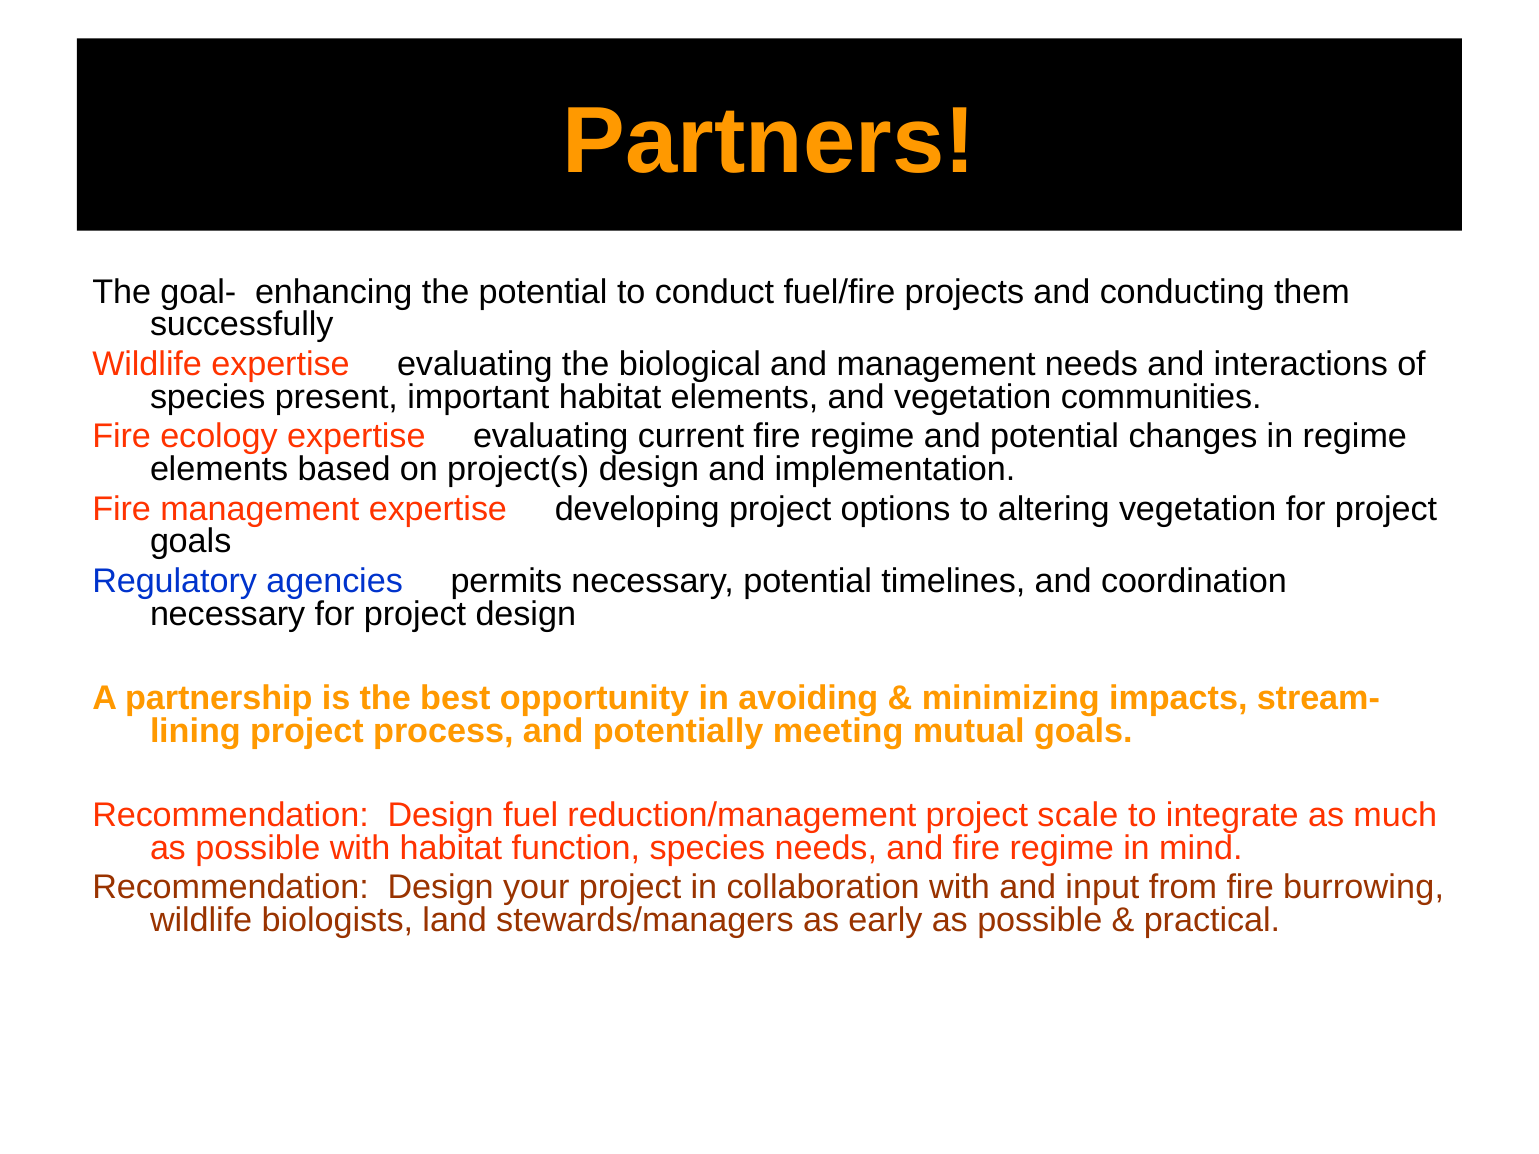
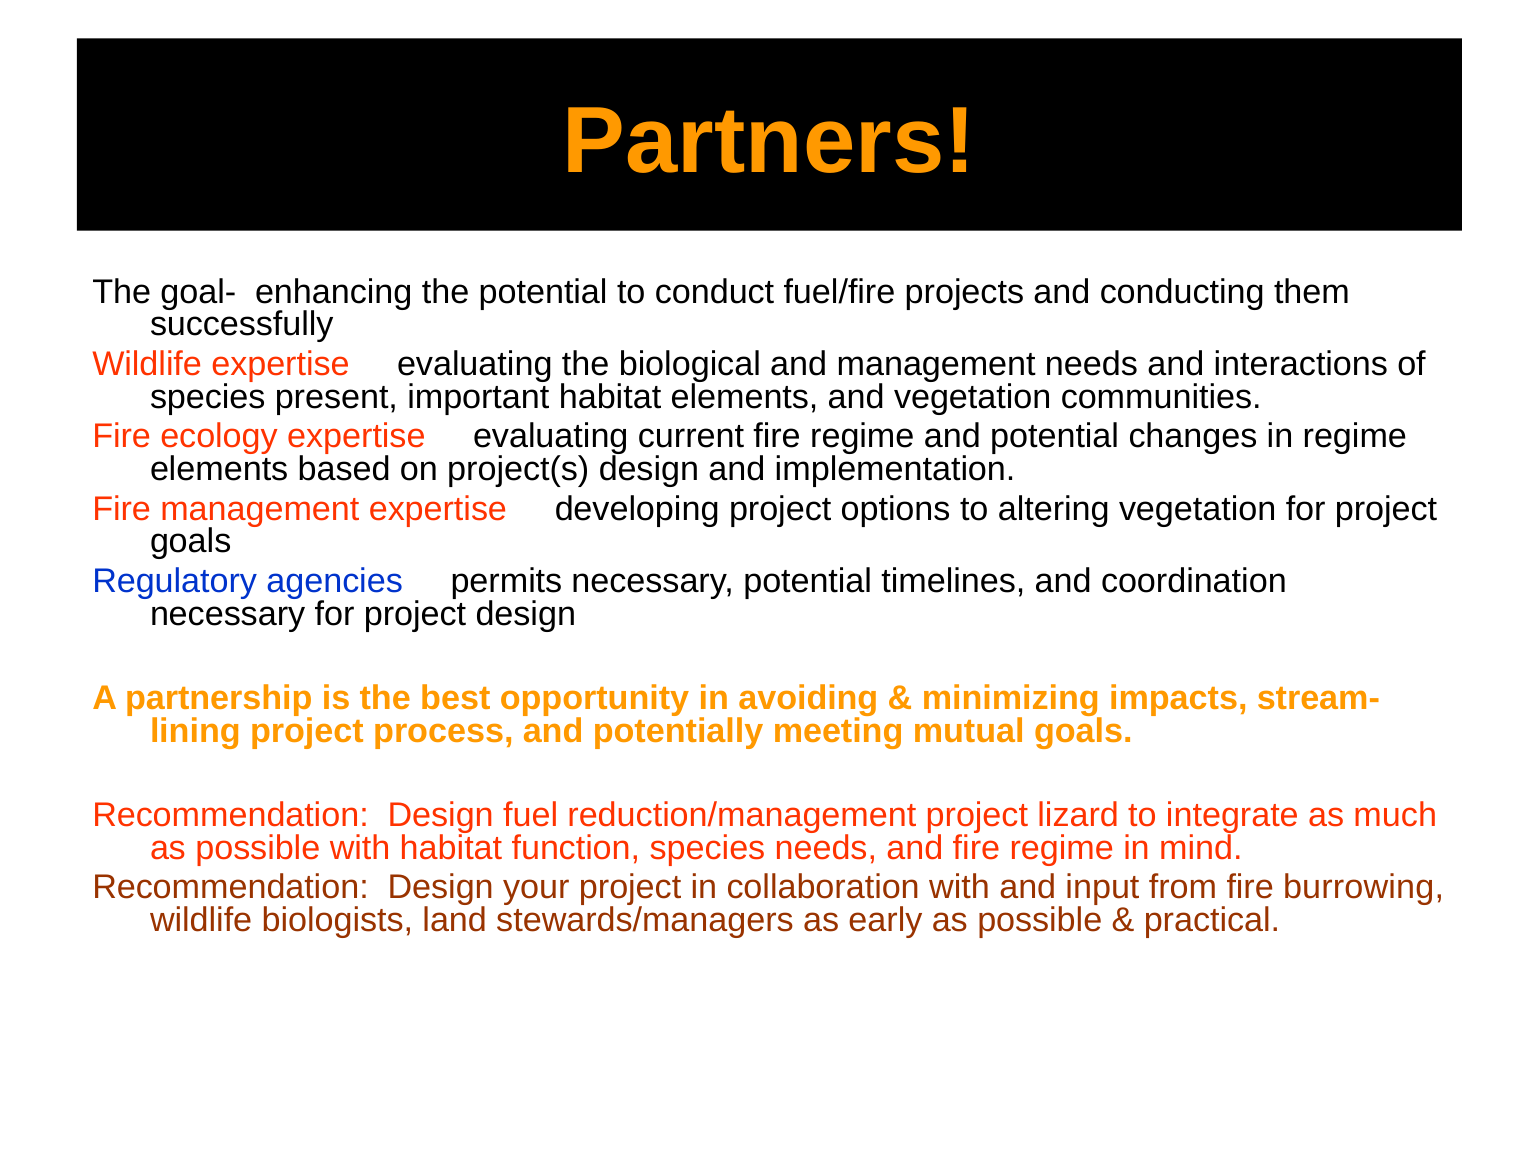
scale: scale -> lizard (1078, 815)
